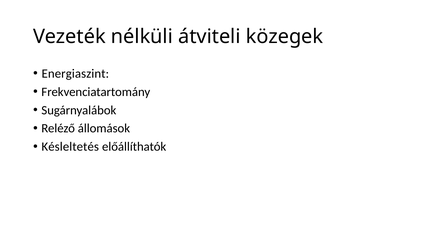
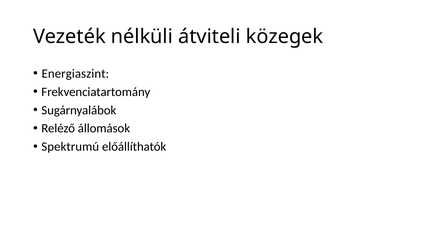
Késleltetés: Késleltetés -> Spektrumú (70, 147)
